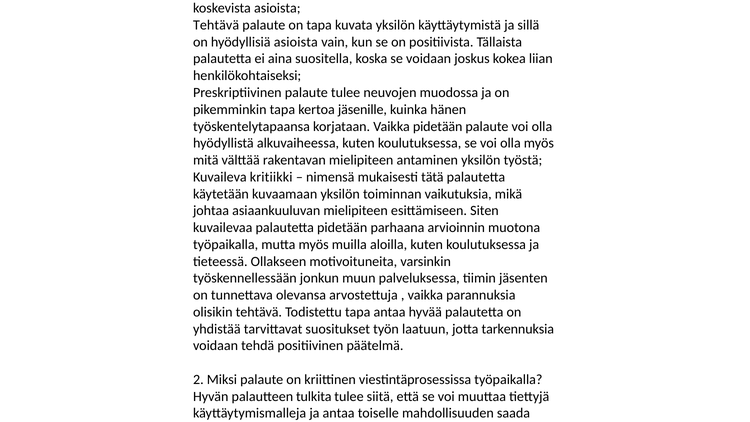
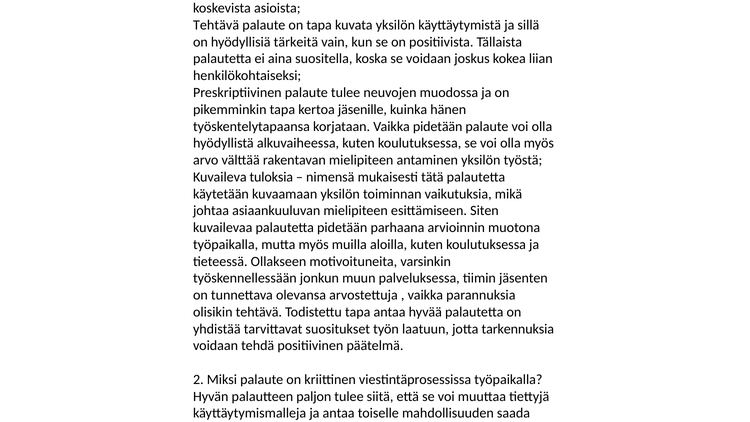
hyödyllisiä asioista: asioista -> tärkeitä (296, 42)
mitä: mitä -> arvo (206, 160)
kritiikki: kritiikki -> tuloksia (271, 177)
palautteen tulkita: tulkita -> paljon (314, 396)
